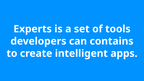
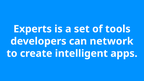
contains: contains -> network (112, 41)
